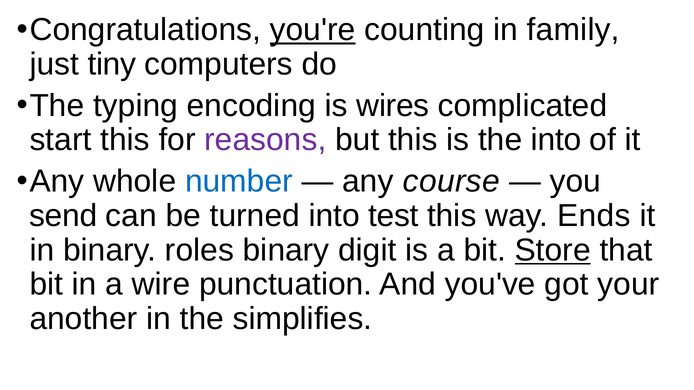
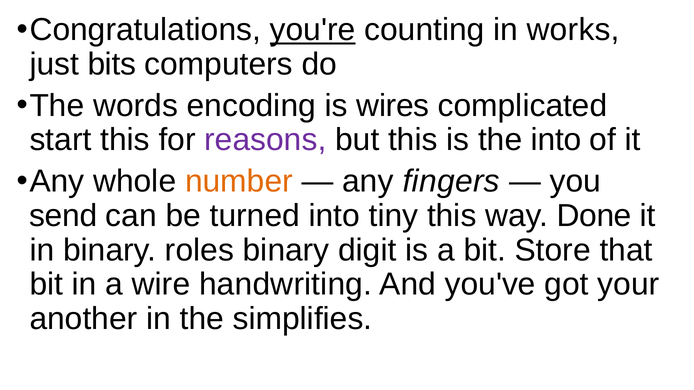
family: family -> works (573, 30)
tiny: tiny -> bits (112, 64)
typing: typing -> words (136, 106)
number colour: blue -> orange (239, 182)
course: course -> fingers (451, 182)
test: test -> tiny (393, 216)
Ends: Ends -> Done (594, 216)
Store underline: present -> none (553, 250)
punctuation: punctuation -> handwriting (286, 285)
